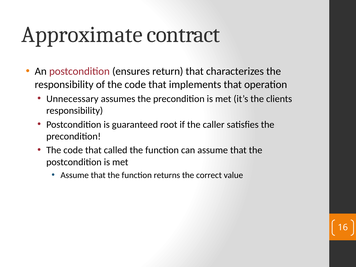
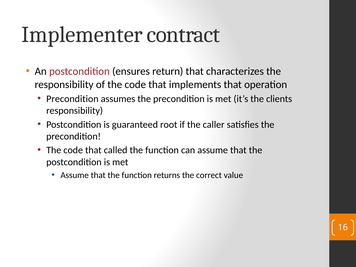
Approximate: Approximate -> Implementer (82, 35)
Unnecessary: Unnecessary -> Precondition (72, 99)
